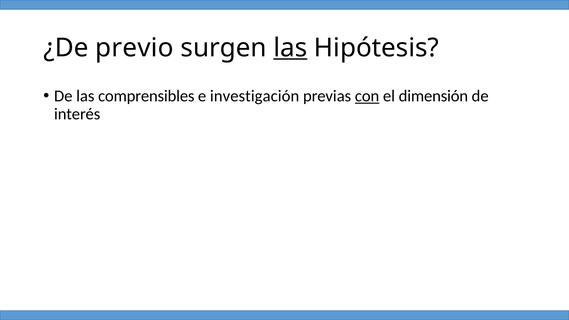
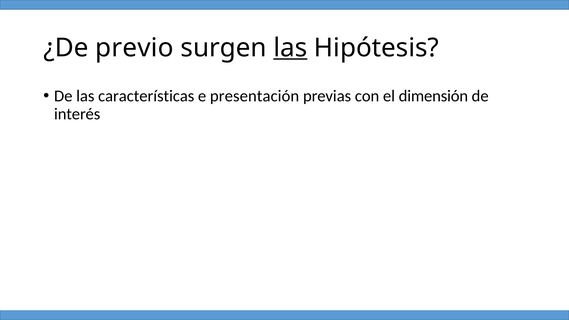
comprensibles: comprensibles -> características (146, 96)
investigación: investigación -> presentación (255, 96)
con underline: present -> none (367, 96)
